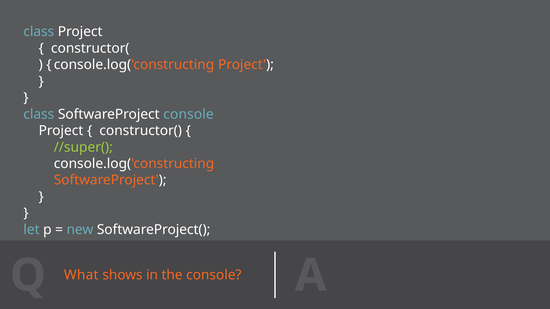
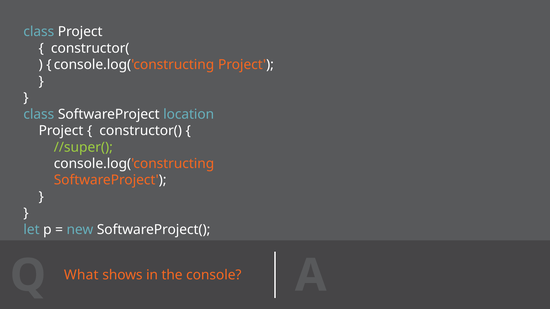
SoftwareProject console: console -> location (189, 114)
